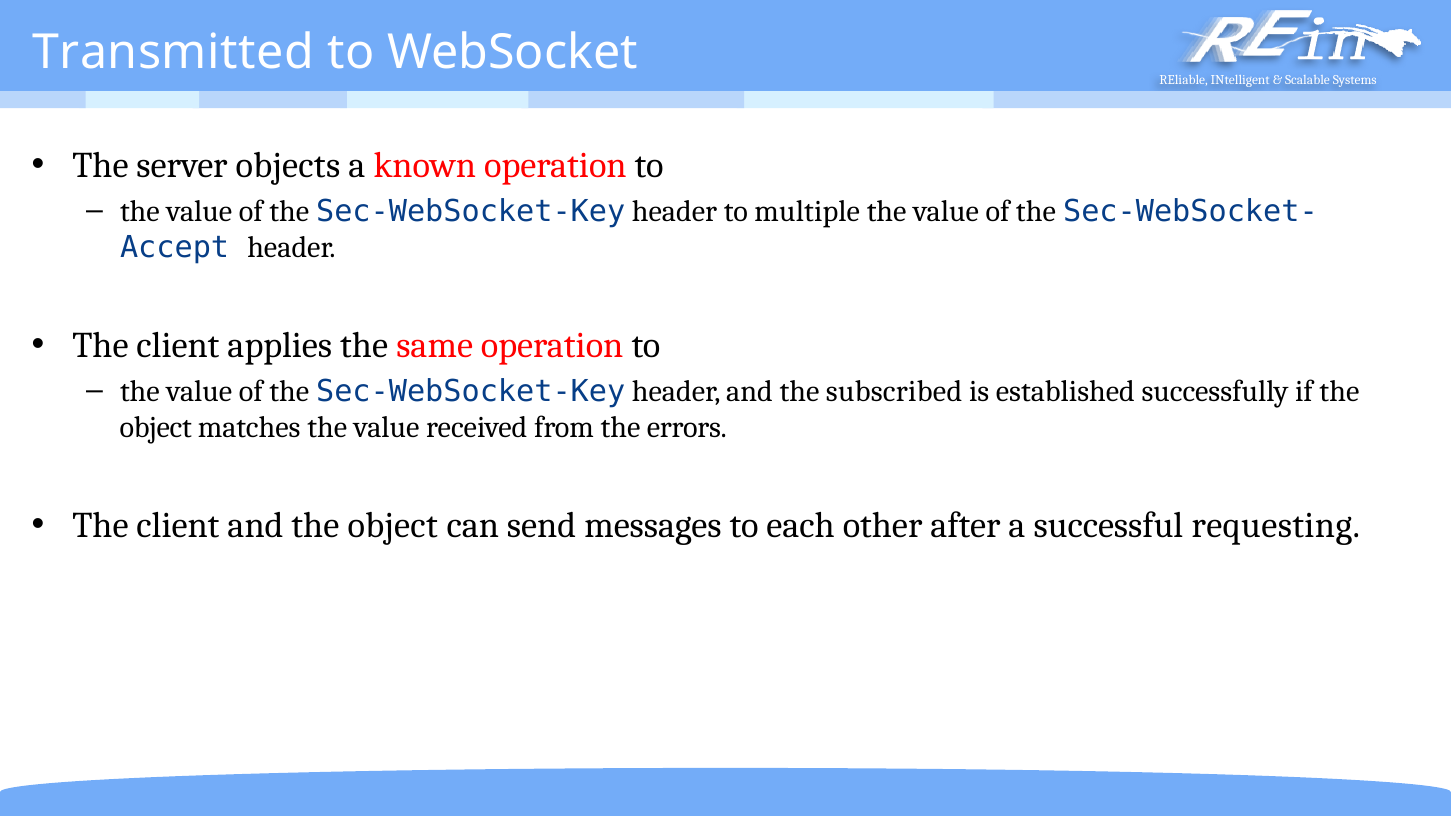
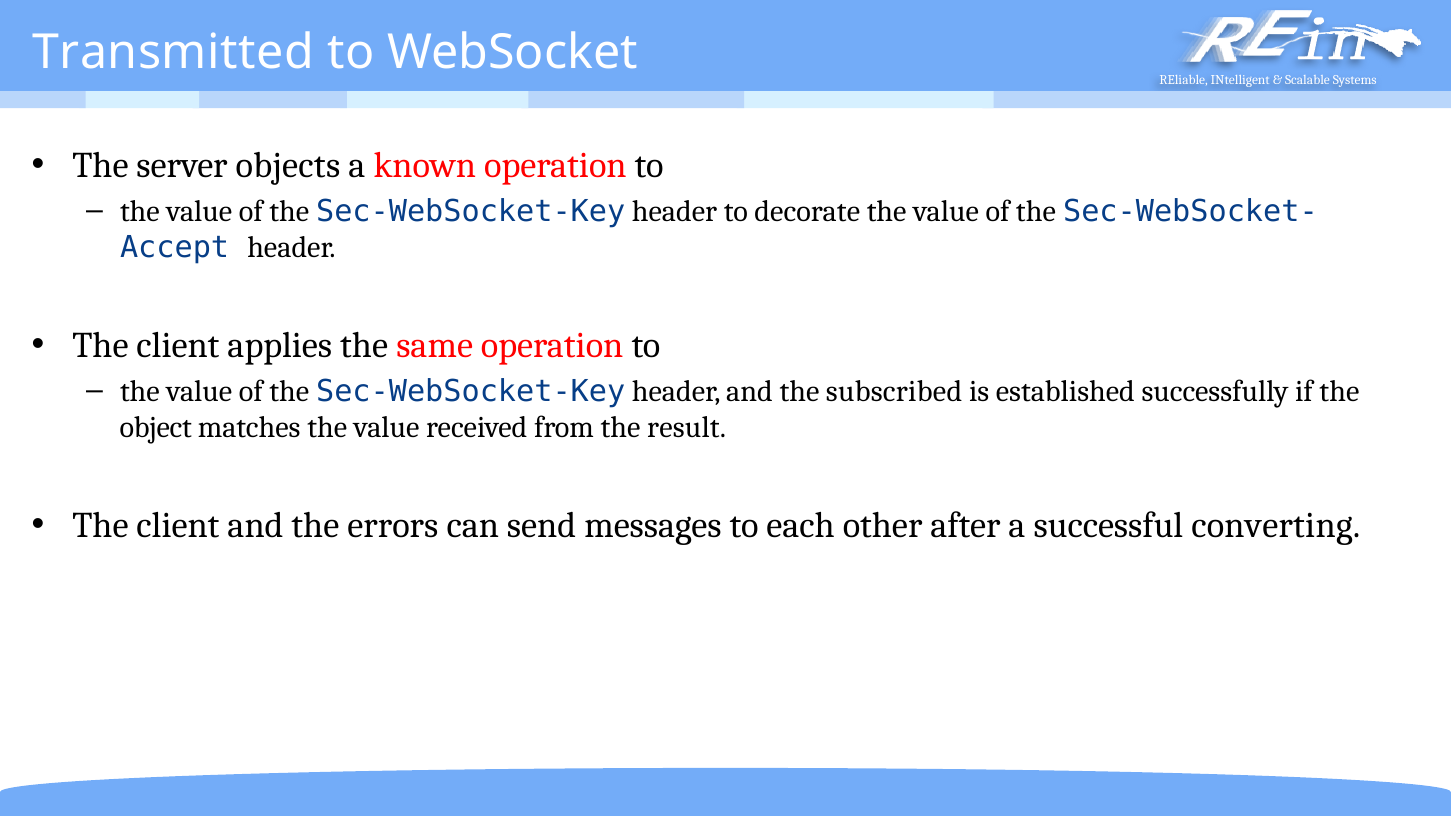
multiple: multiple -> decorate (807, 211)
errors: errors -> result (687, 428)
and the object: object -> errors (393, 526)
requesting: requesting -> converting (1276, 526)
